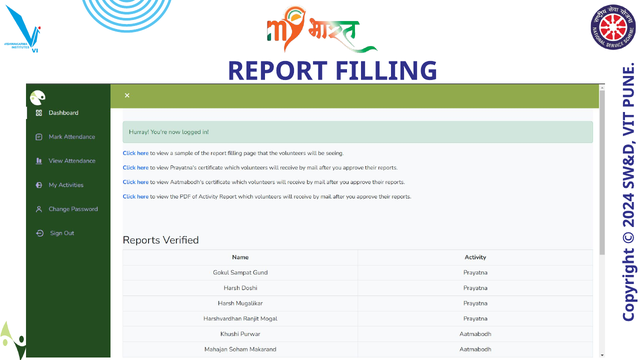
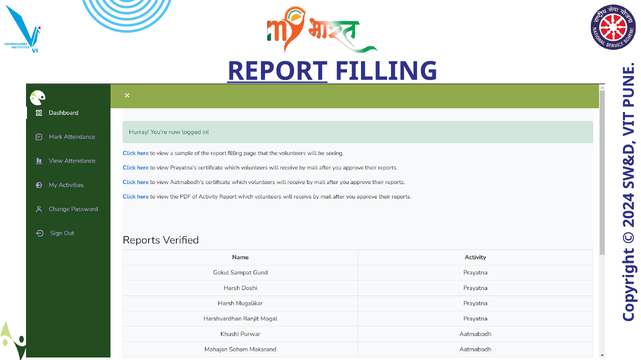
REPORT underline: none -> present (277, 71)
